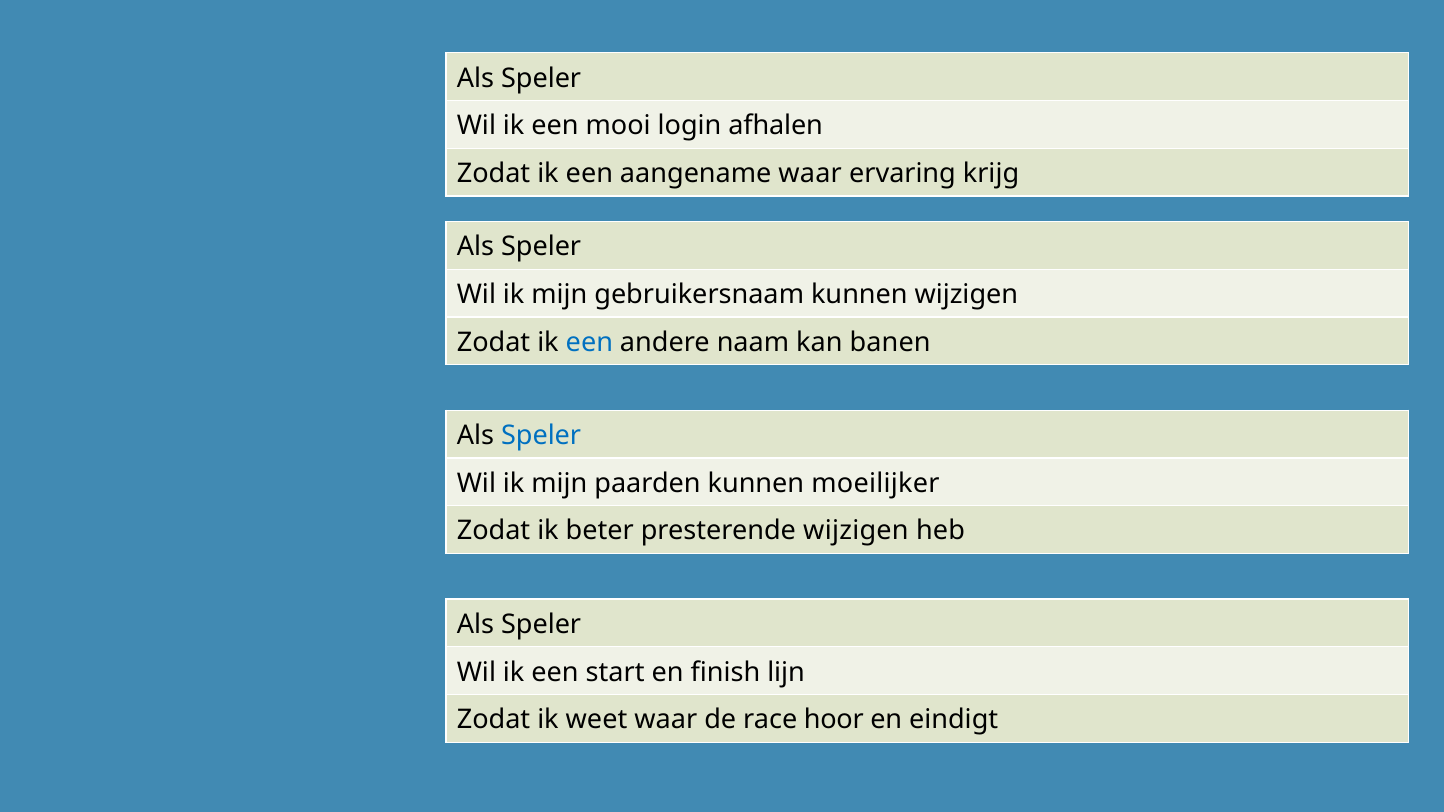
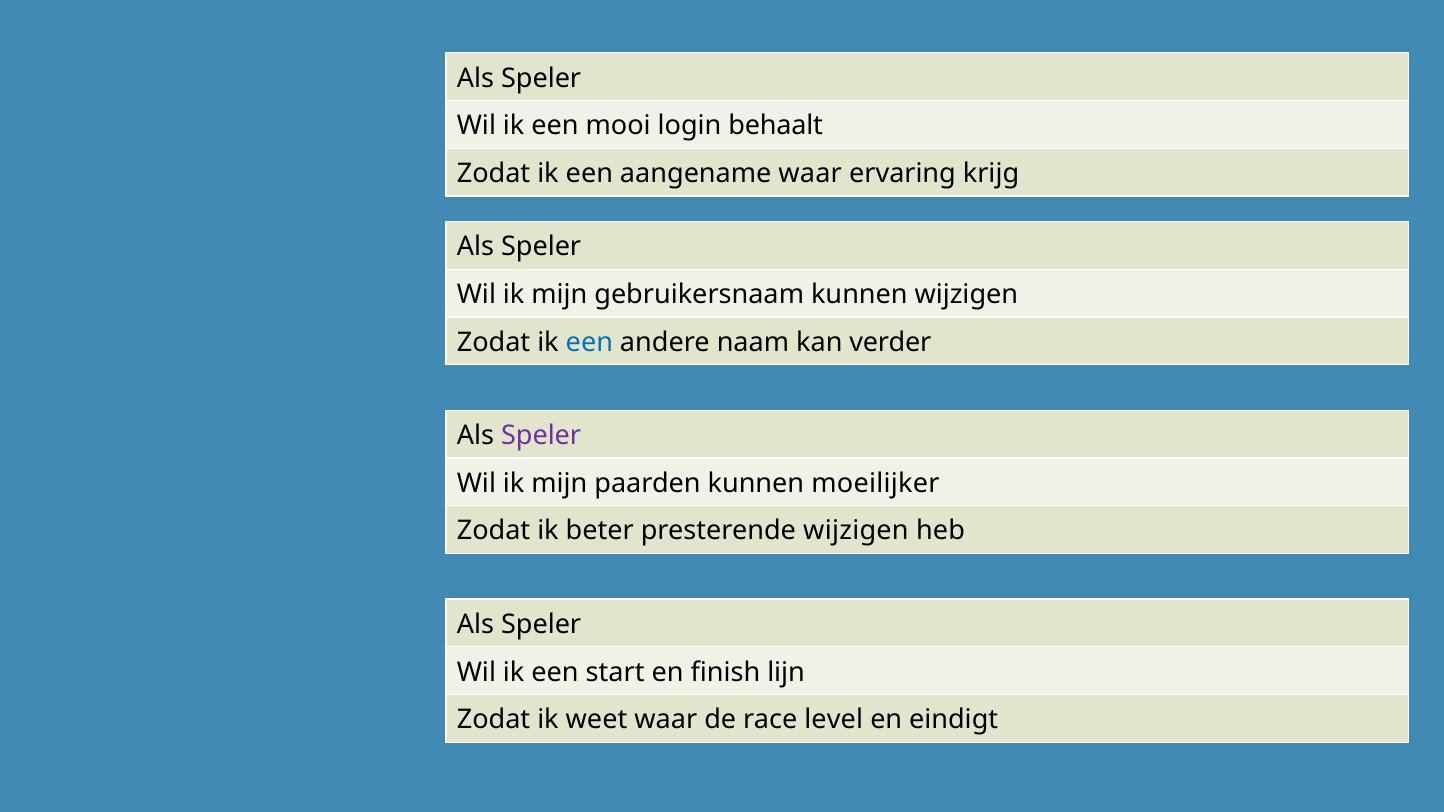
afhalen: afhalen -> behaalt (776, 126)
banen: banen -> verder (890, 342)
Speler colour: blue -> purple (541, 436)
hoor: hoor -> level (834, 720)
